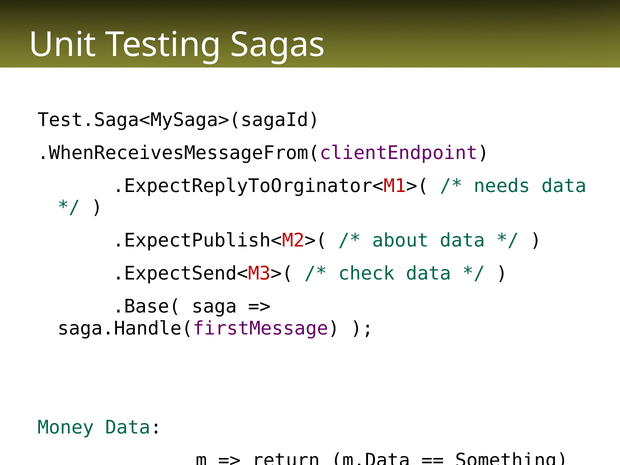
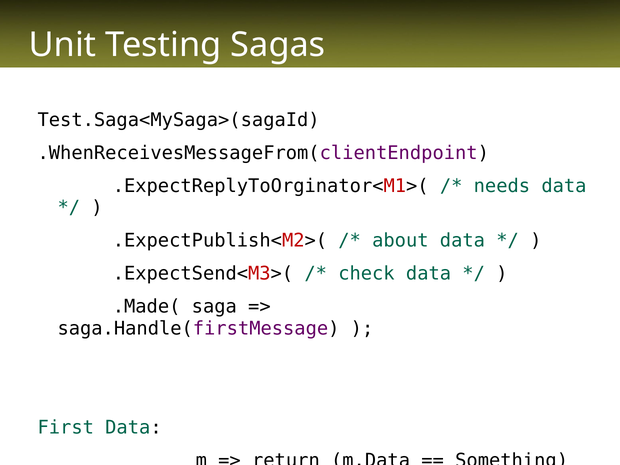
.Base(: .Base( -> .Made( (147, 307)
Money: Money -> First (66, 427)
